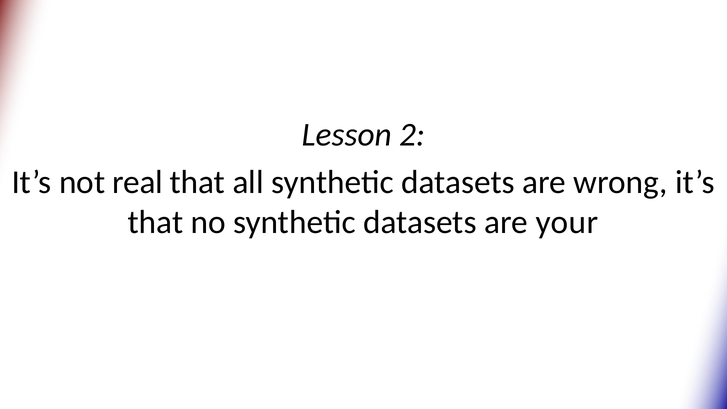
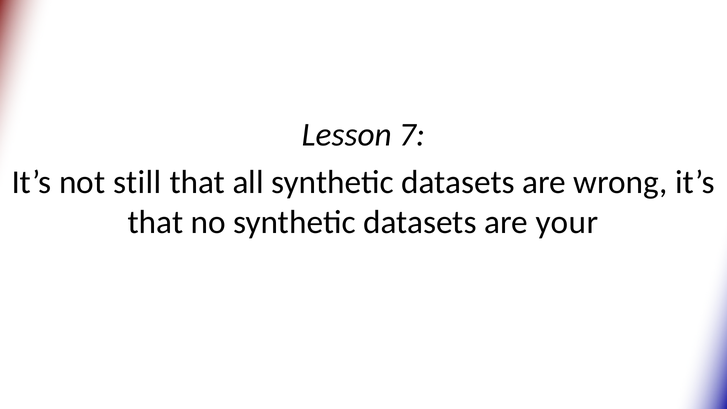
2: 2 -> 7 (412, 135)
real: real -> still (137, 182)
